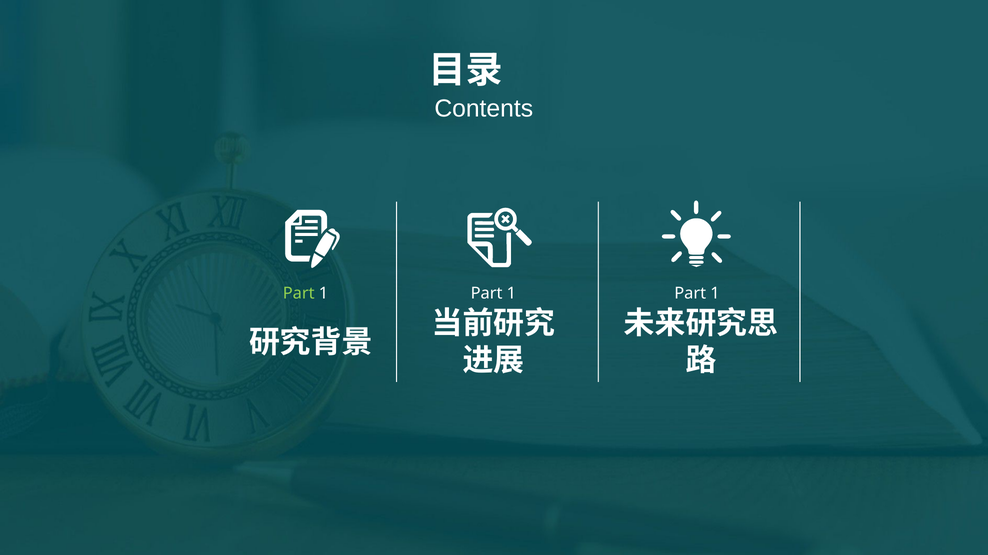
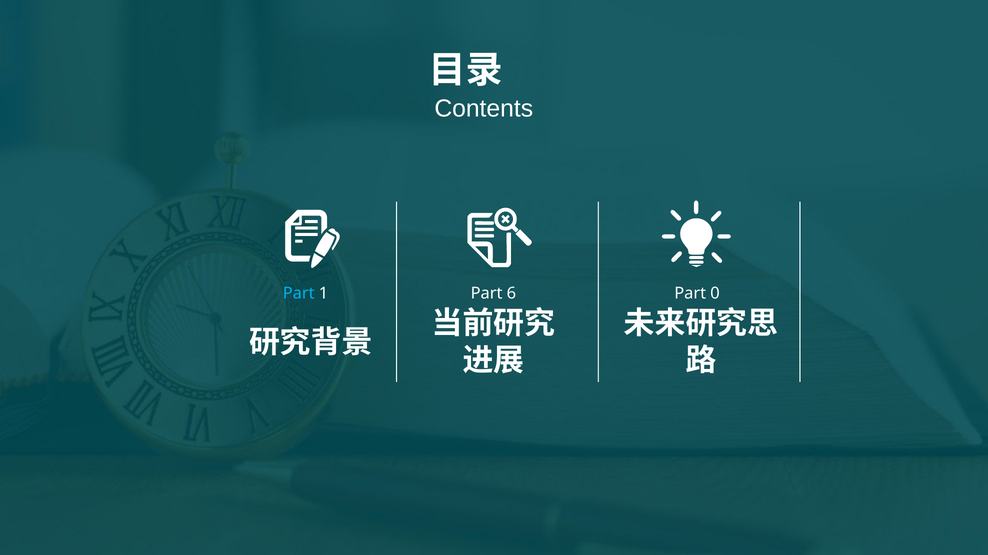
Part colour: light green -> light blue (299, 293)
1: 1 -> 6 (511, 293)
1: 1 -> 0 (715, 293)
